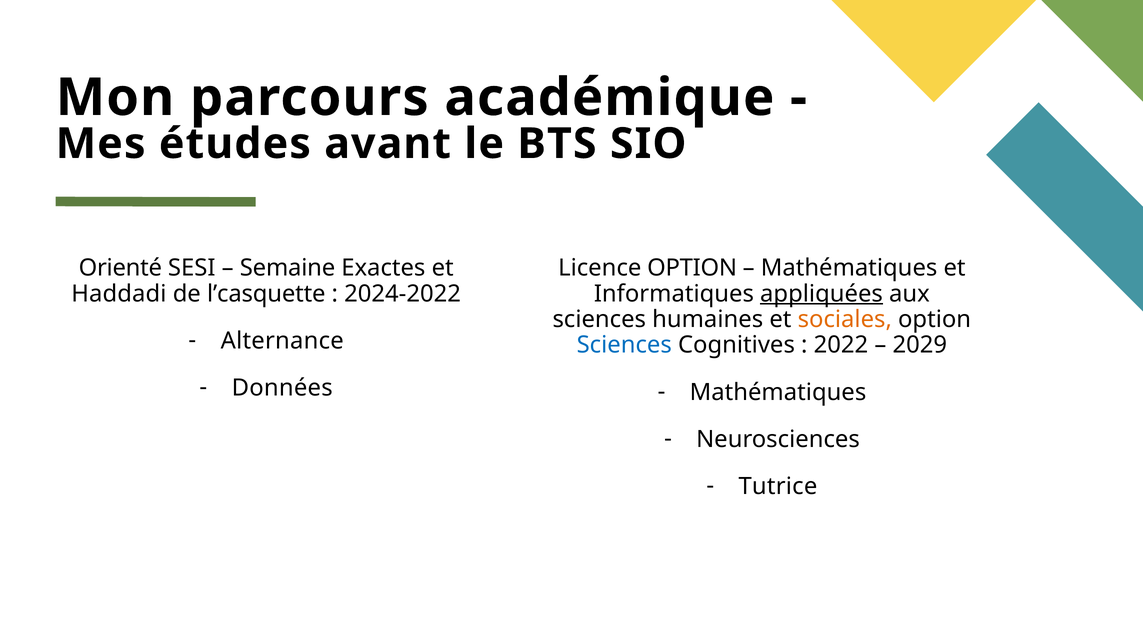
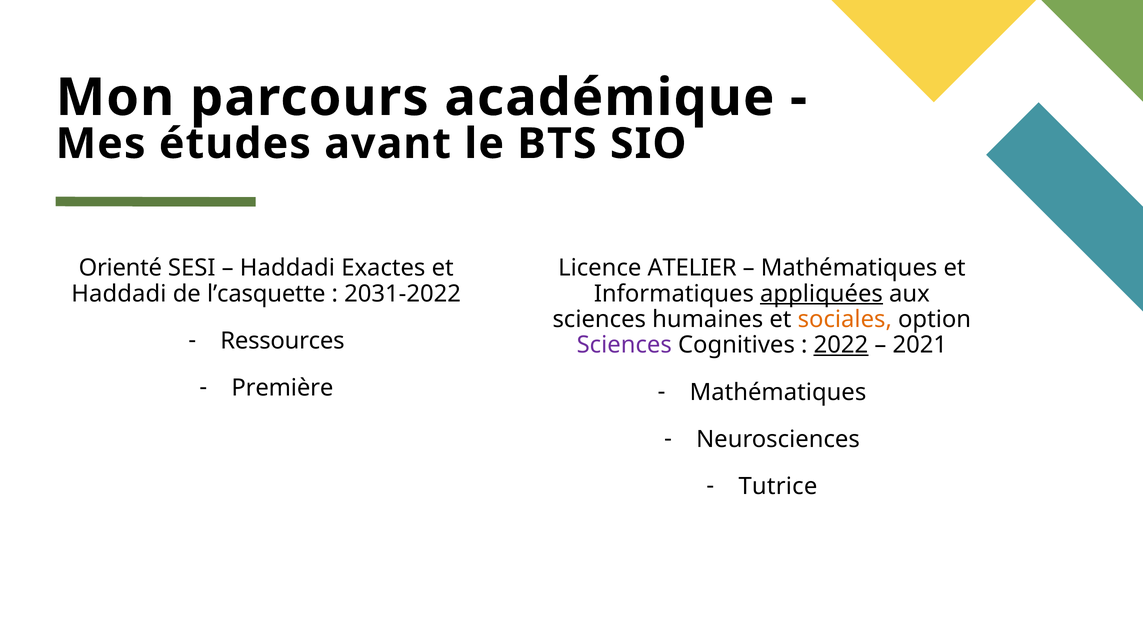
Semaine: Semaine -> Haddadi (287, 268)
Licence OPTION: OPTION -> ATELIER (692, 268)
2024-2022: 2024-2022 -> 2031-2022 (403, 294)
Alternance: Alternance -> Ressources (282, 341)
Sciences colour: blue -> purple (624, 345)
2022 underline: none -> present (841, 345)
2029: 2029 -> 2021 (920, 345)
Données: Données -> Première (282, 388)
